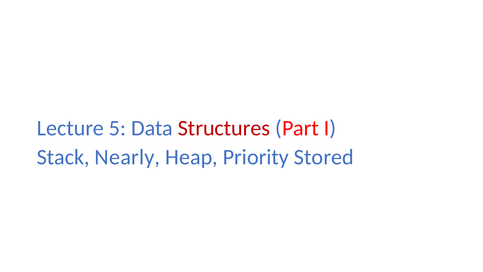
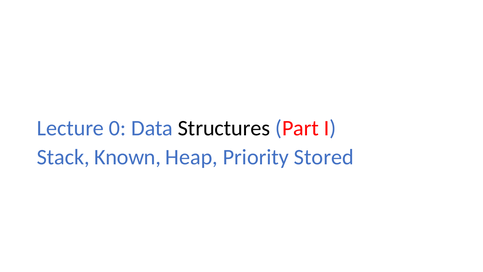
5: 5 -> 0 (118, 128)
Structures colour: red -> black (224, 128)
Nearly: Nearly -> Known (128, 157)
